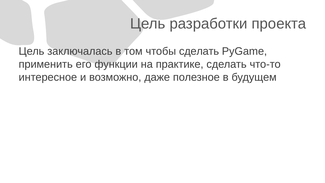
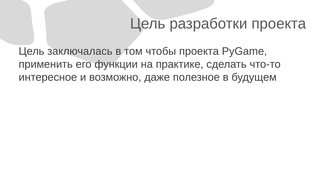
чтобы сделать: сделать -> проекта (199, 51)
